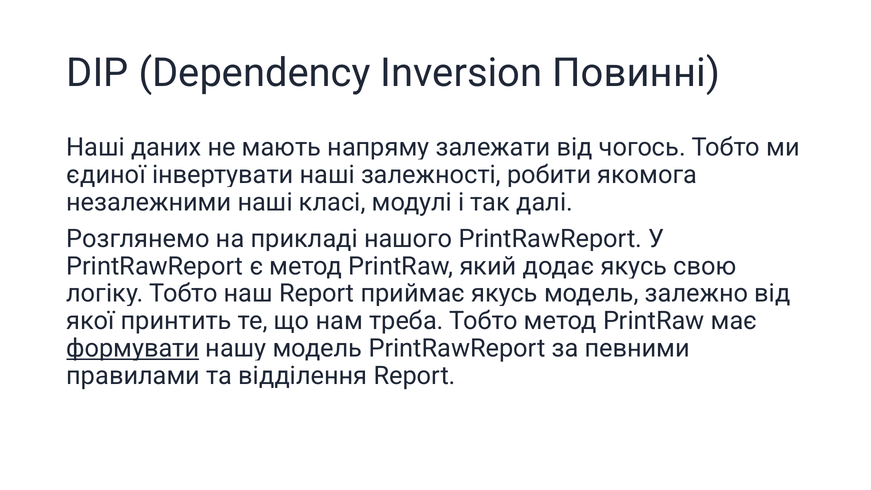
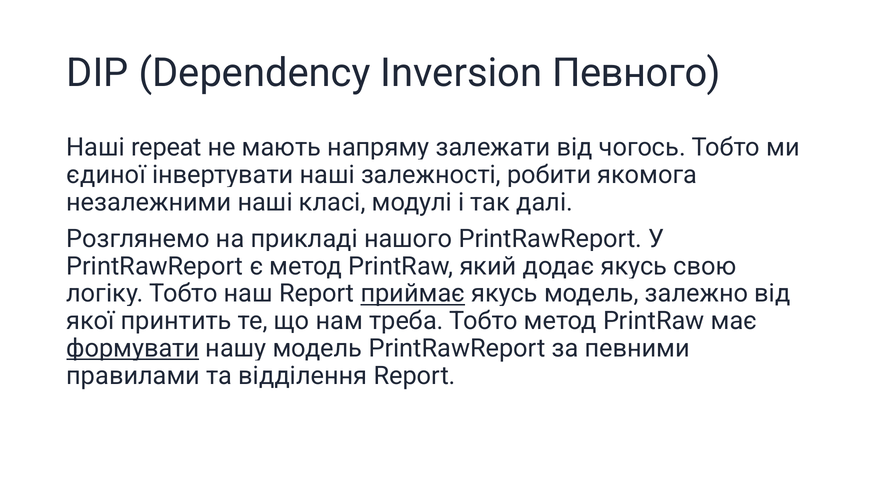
Повинні: Повинні -> Певного (636, 73)
даних: даних -> repeat (166, 147)
приймає underline: none -> present (413, 294)
